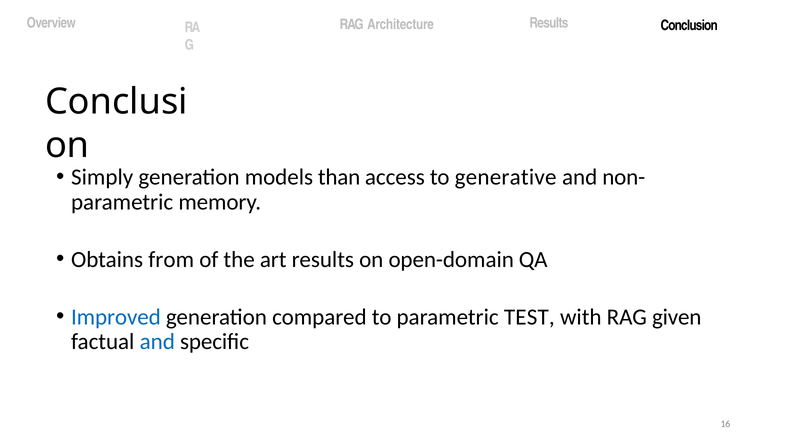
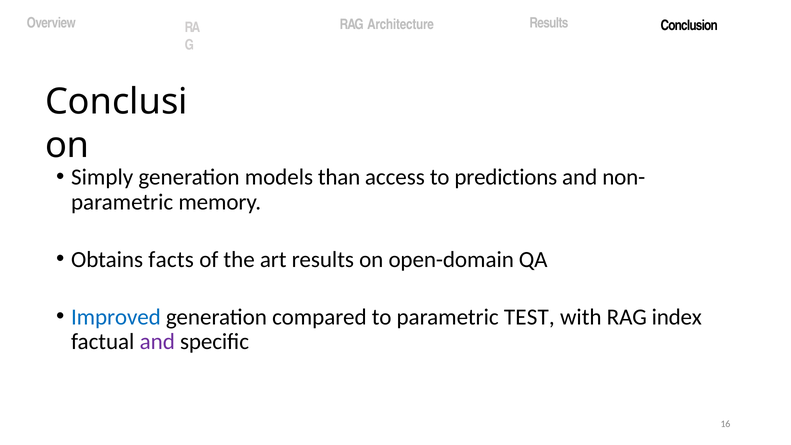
generative: generative -> predictions (506, 177)
from: from -> facts (171, 260)
given: given -> index (677, 317)
and colour: blue -> purple (157, 342)
